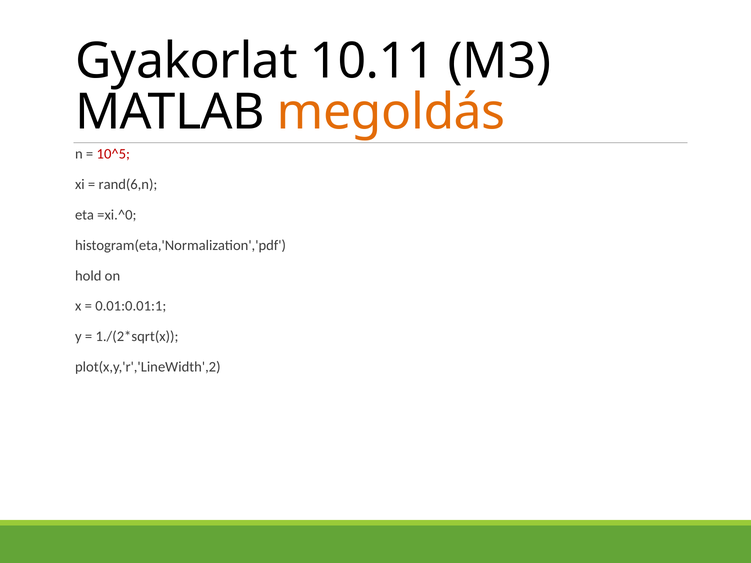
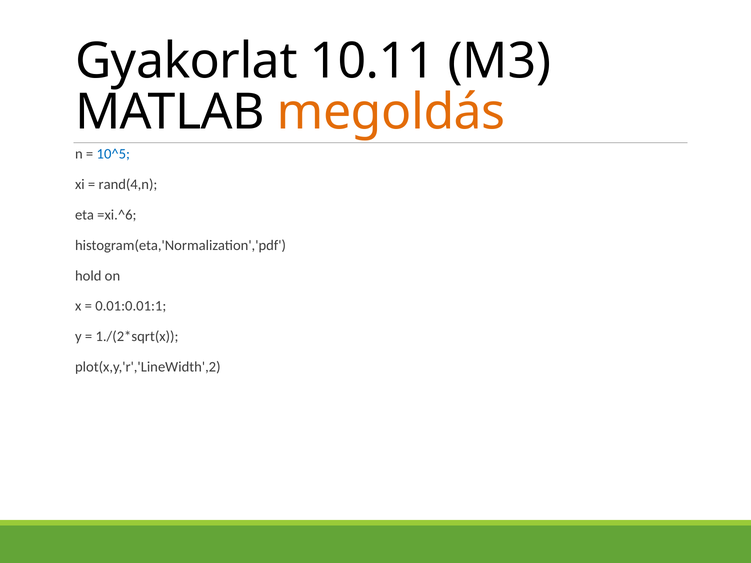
10^5 colour: red -> blue (113, 154)
rand(6,n: rand(6,n -> rand(4,n (128, 185)
=xi.^0: =xi.^0 -> =xi.^6 (117, 215)
